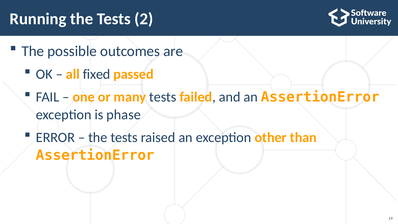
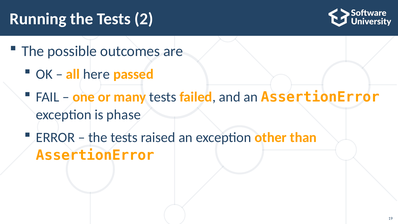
fixed: fixed -> here (96, 74)
